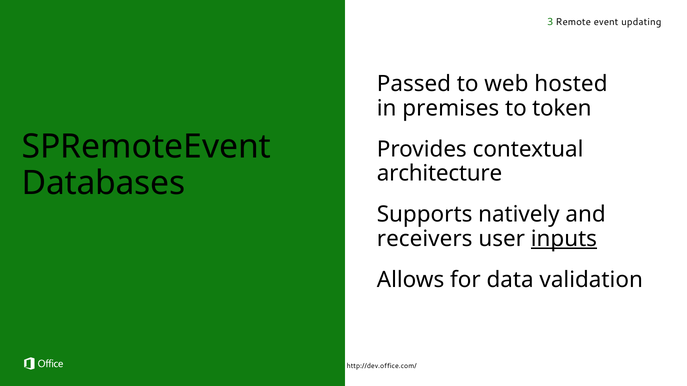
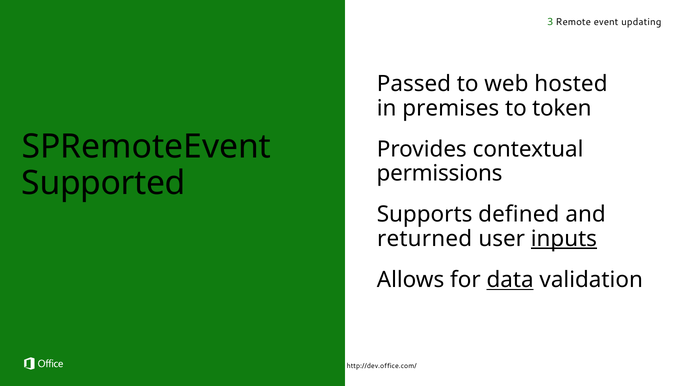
architecture: architecture -> permissions (440, 174)
Databases: Databases -> Supported (104, 183)
natively: natively -> defined (519, 215)
receivers: receivers -> returned (425, 239)
data underline: none -> present (510, 280)
